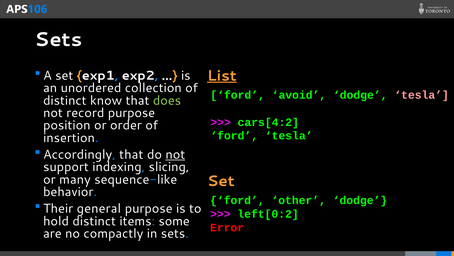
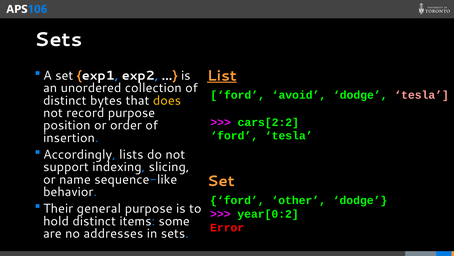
know: know -> bytes (106, 100)
does colour: light green -> yellow (167, 100)
cars[4:2: cars[4:2 -> cars[2:2 (268, 122)
Accordingly that: that -> lists (131, 154)
not underline: present -> none (175, 154)
many: many -> name (75, 179)
left[0:2: left[0:2 -> year[0:2 (268, 214)
compactly: compactly -> addresses (113, 233)
